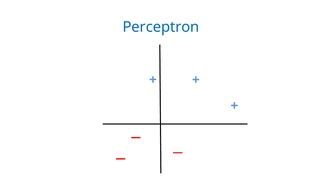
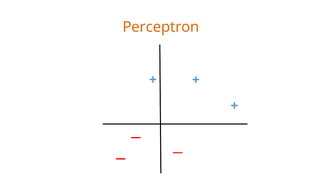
Perceptron colour: blue -> orange (161, 27)
